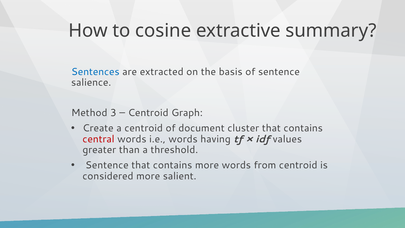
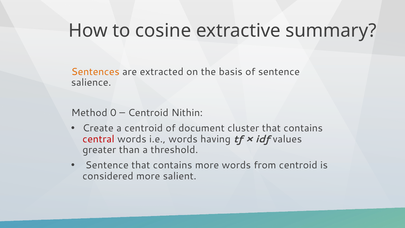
Sentences colour: blue -> orange (95, 72)
3: 3 -> 0 (113, 113)
Graph: Graph -> Nithin (187, 113)
